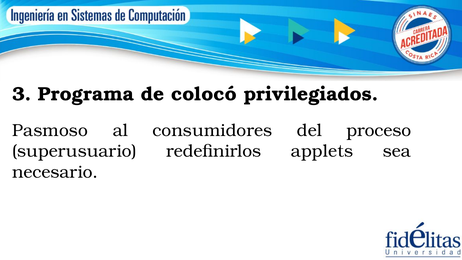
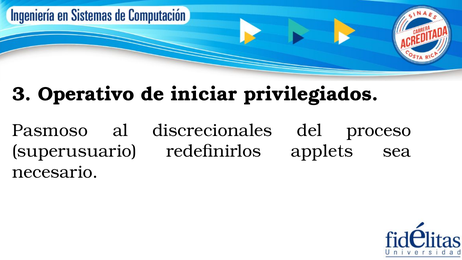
Programa: Programa -> Operativo (86, 94)
colocó: colocó -> iniciar (204, 94)
consumidores: consumidores -> discrecionales (212, 130)
